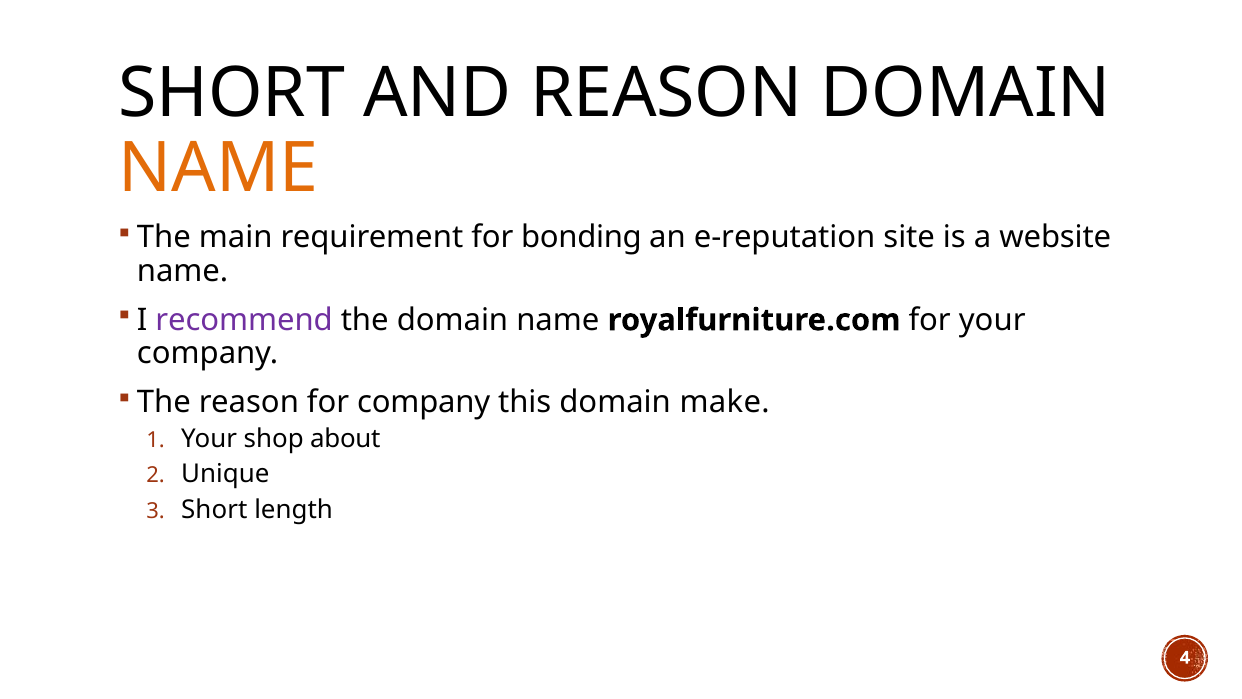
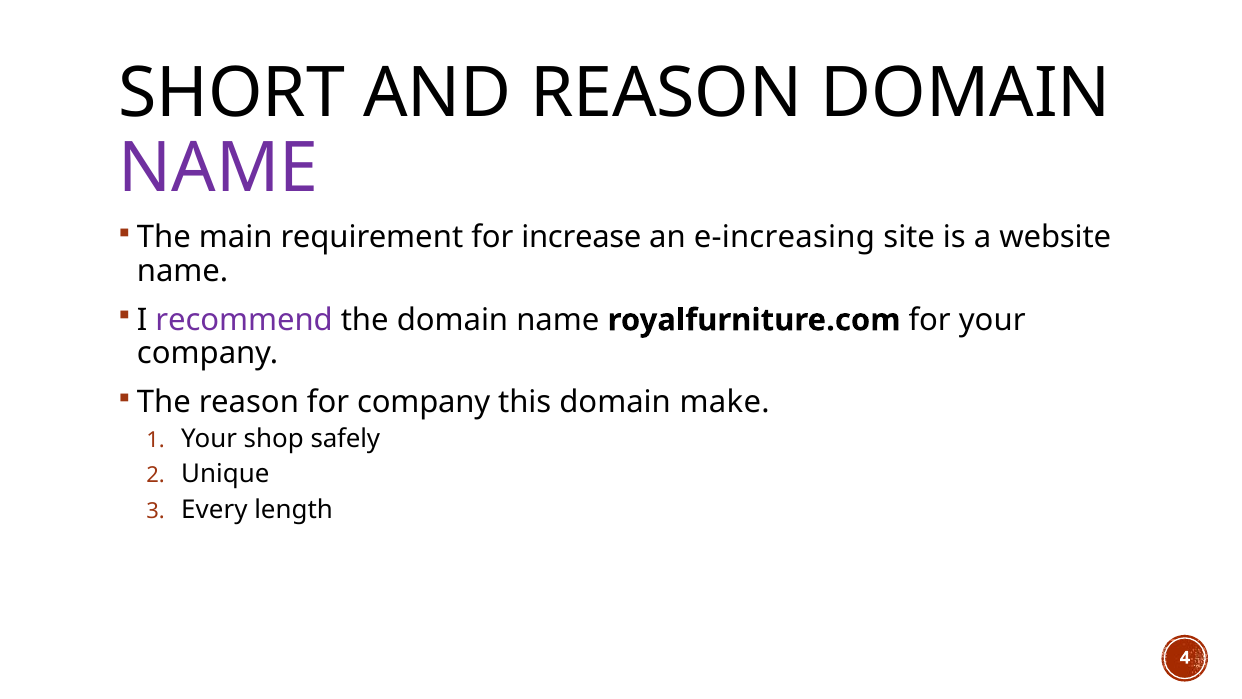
NAME colour: orange -> purple (218, 169)
bonding: bonding -> increase (581, 237)
e-reputation: e-reputation -> e-increasing (784, 237)
about: about -> safely (345, 438)
Short: Short -> Every (214, 510)
